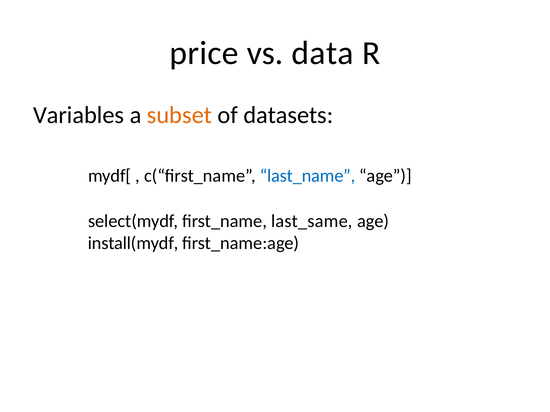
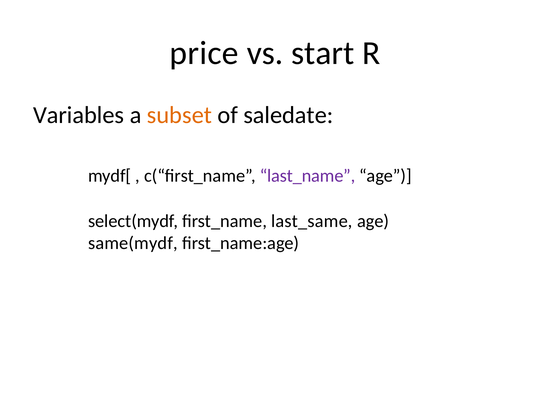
data: data -> start (323, 53)
datasets: datasets -> saledate (288, 115)
last_name colour: blue -> purple (308, 176)
install(mydf: install(mydf -> same(mydf (133, 243)
